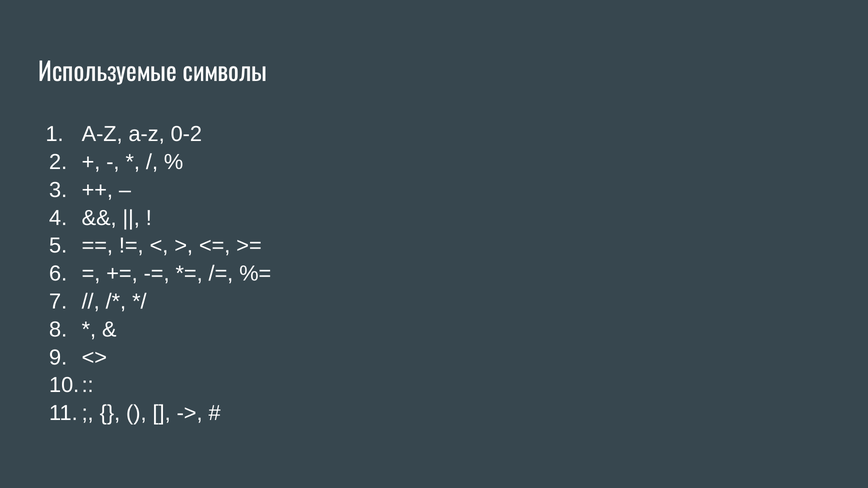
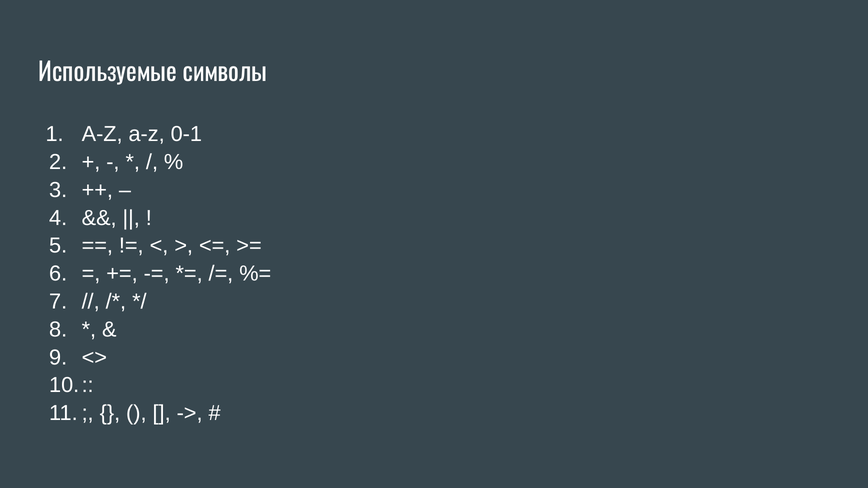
0-2: 0-2 -> 0-1 (186, 134)
